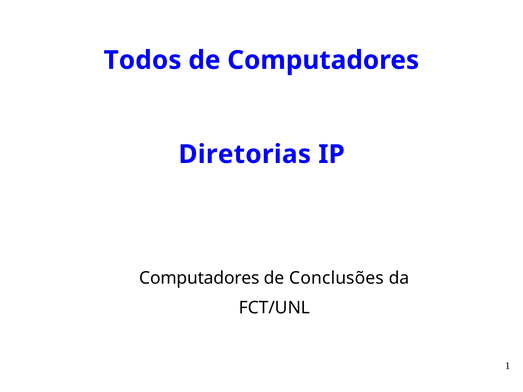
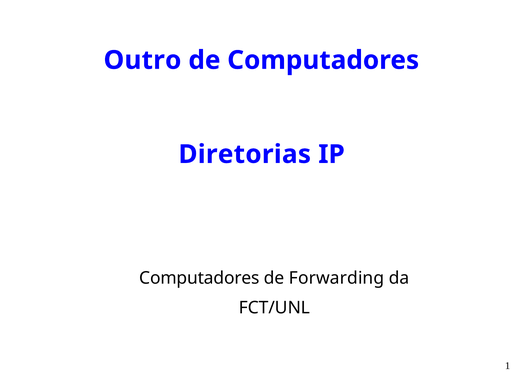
Todos: Todos -> Outro (142, 60)
Conclusões: Conclusões -> Forwarding (337, 278)
